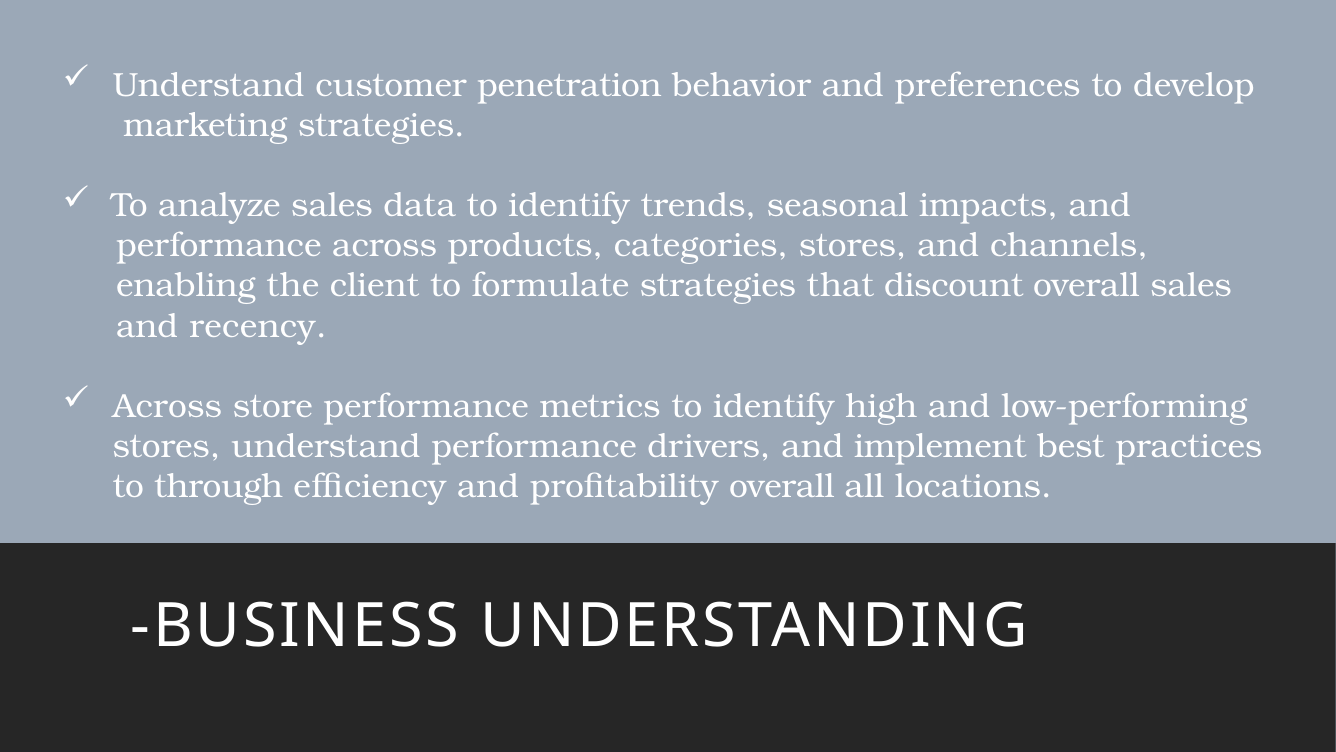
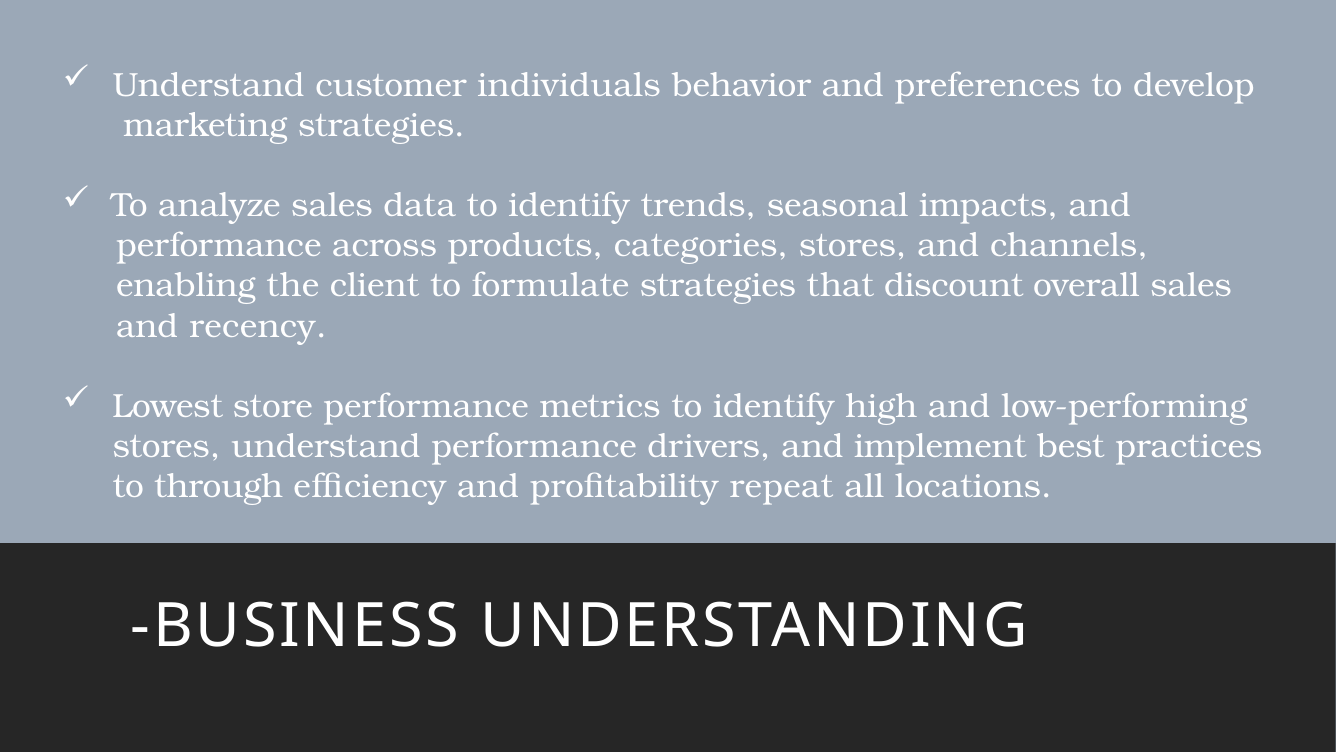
penetration: penetration -> individuals (569, 85)
Across: Across -> Lowest (168, 406)
profitability overall: overall -> repeat (781, 486)
